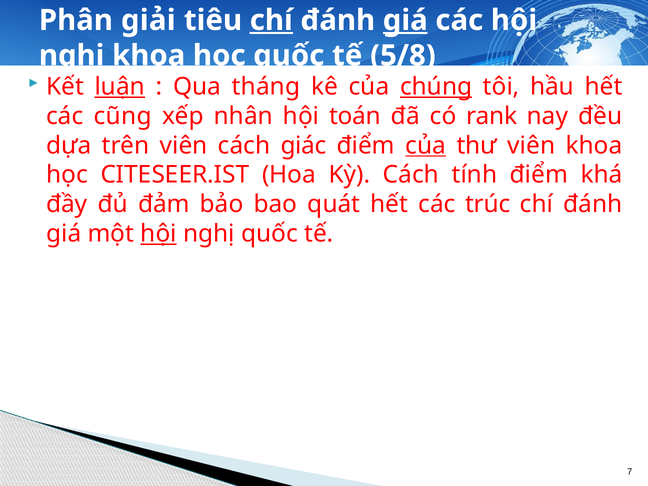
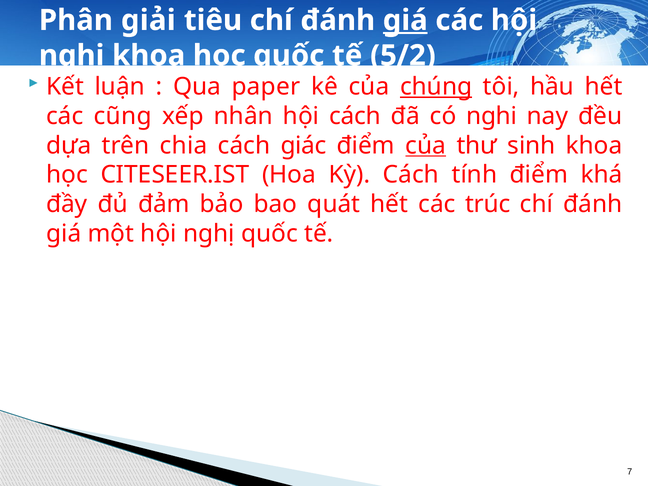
chí underline: present -> none (271, 20)
5/8: 5/8 -> 5/2 (403, 56)
luận underline: present -> none (120, 87)
tháng: tháng -> paper (266, 87)
hội toán: toán -> cách (355, 116)
rank: rank -> nghi (492, 116)
trên viên: viên -> chia (184, 145)
thư viên: viên -> sinh (531, 145)
hội underline: present -> none (159, 234)
